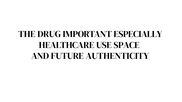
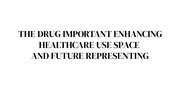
ESPECIALLY: ESPECIALLY -> ENHANCING (138, 34)
AUTHENTICITY: AUTHENTICITY -> REPRESENTING (117, 56)
